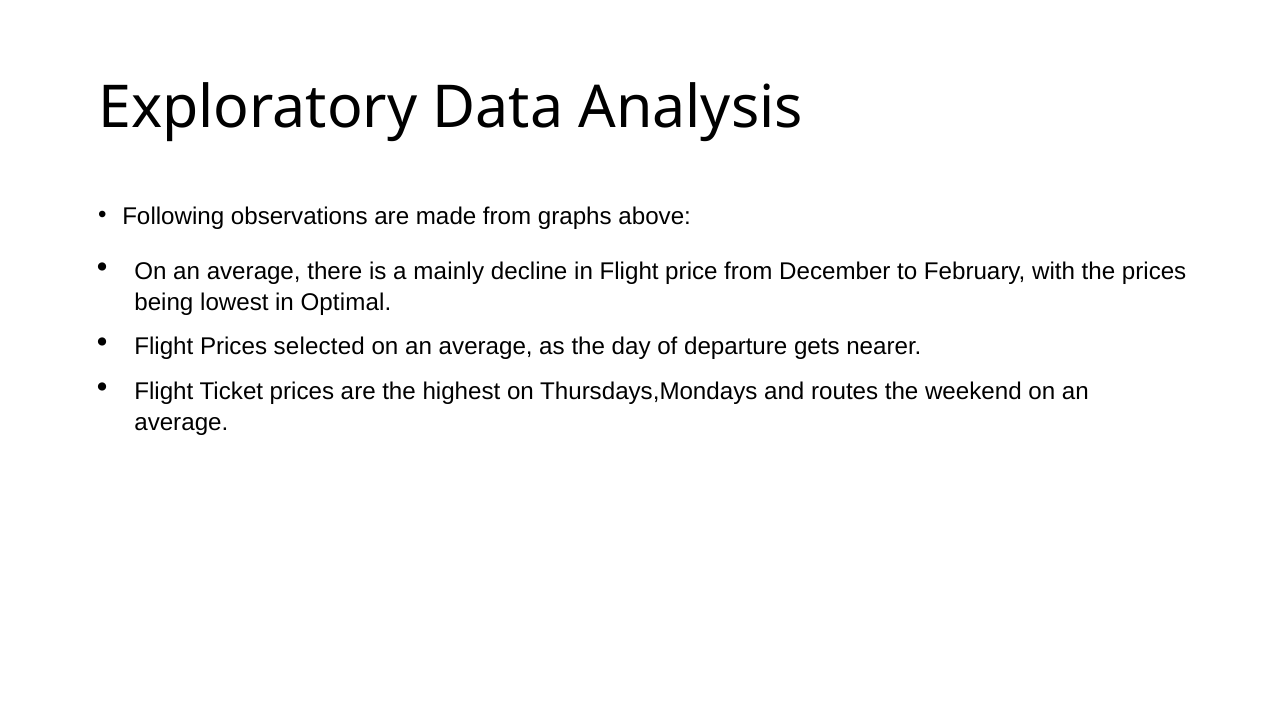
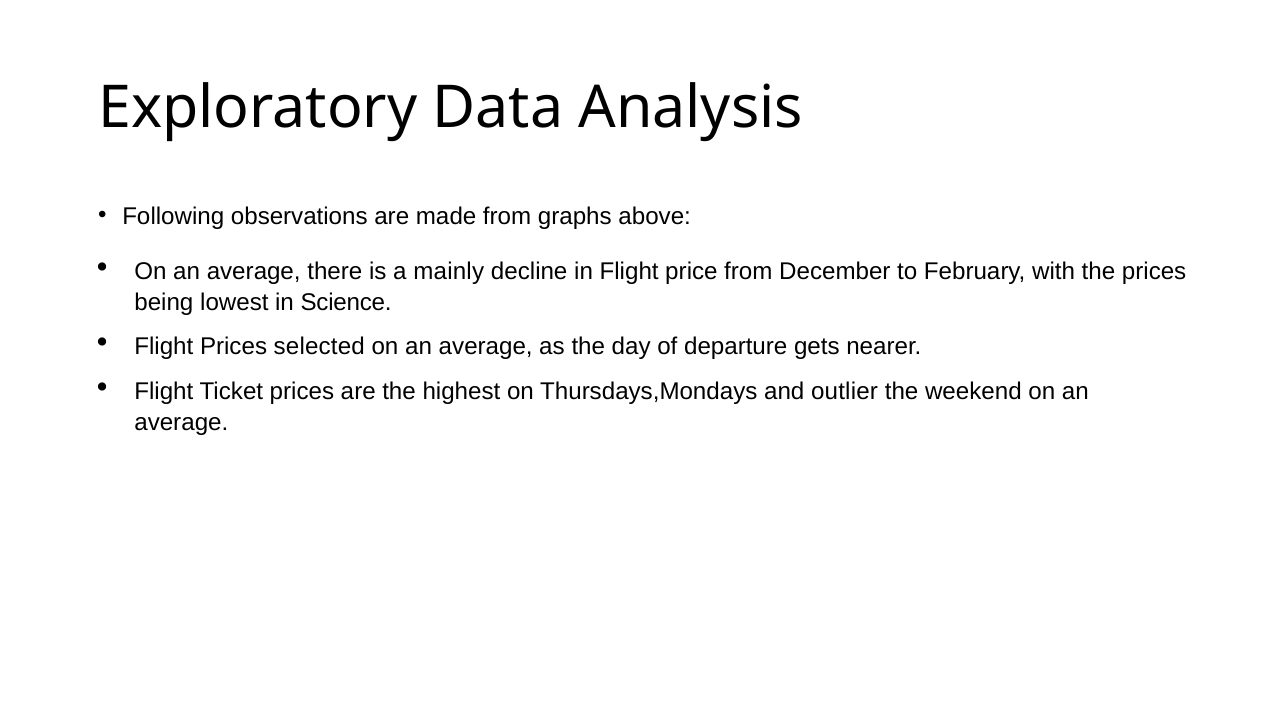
Optimal: Optimal -> Science (346, 302)
routes: routes -> outlier (845, 391)
